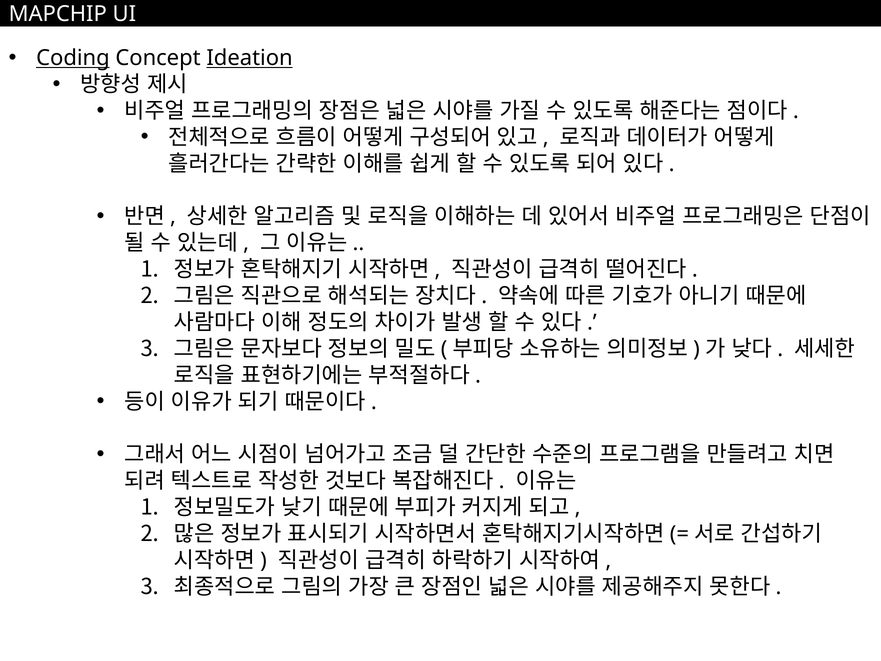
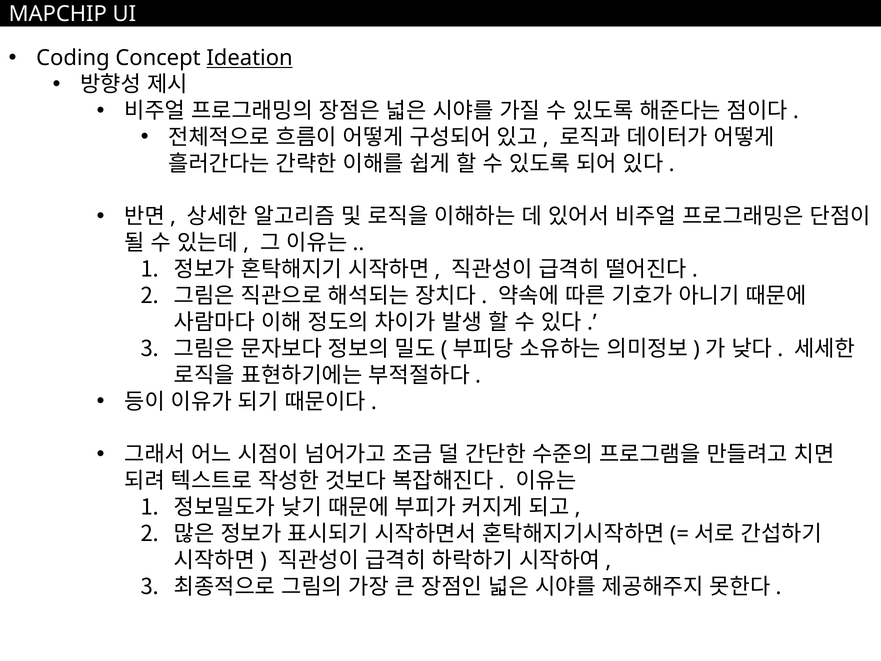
Coding underline: present -> none (73, 58)
